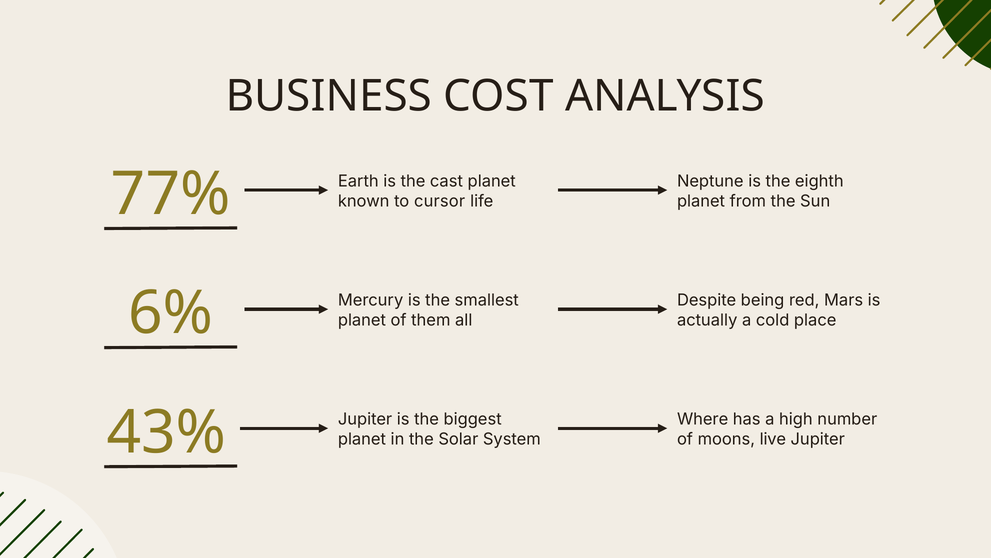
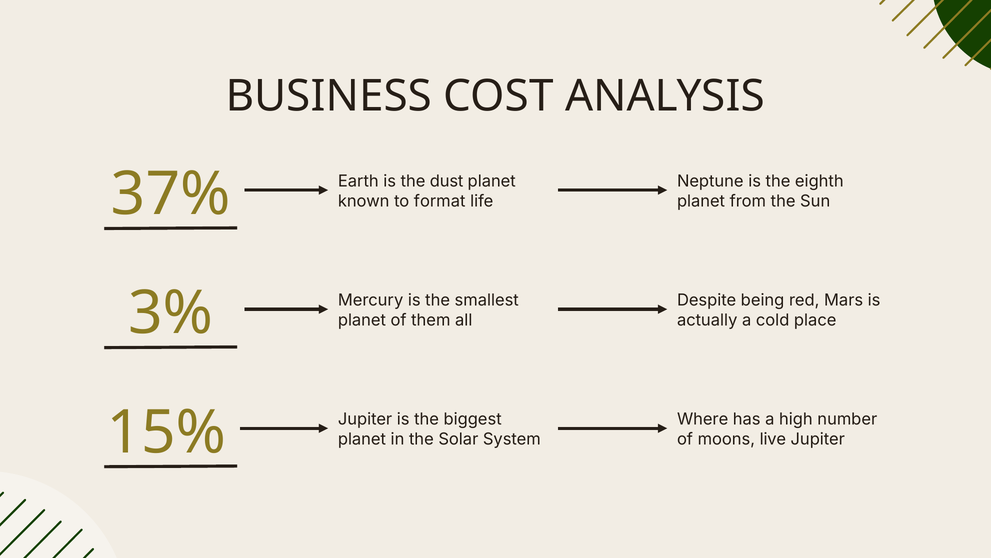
77%: 77% -> 37% (171, 194)
cast: cast -> dust (447, 181)
cursor: cursor -> format (440, 201)
6%: 6% -> 3% (171, 313)
43%: 43% -> 15% (167, 432)
